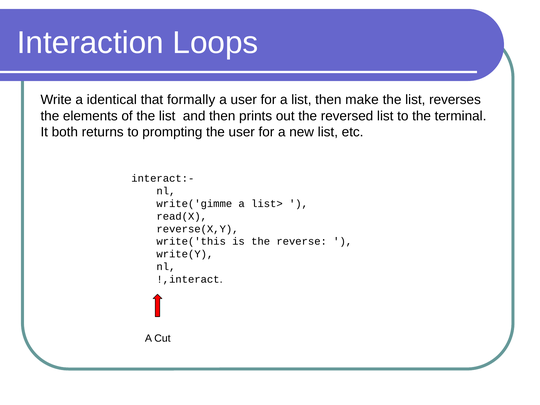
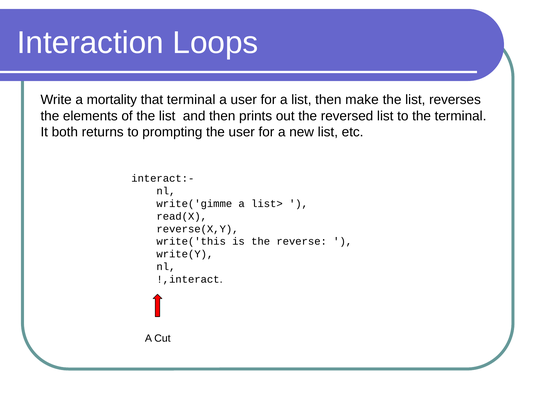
identical: identical -> mortality (112, 100)
that formally: formally -> terminal (191, 100)
